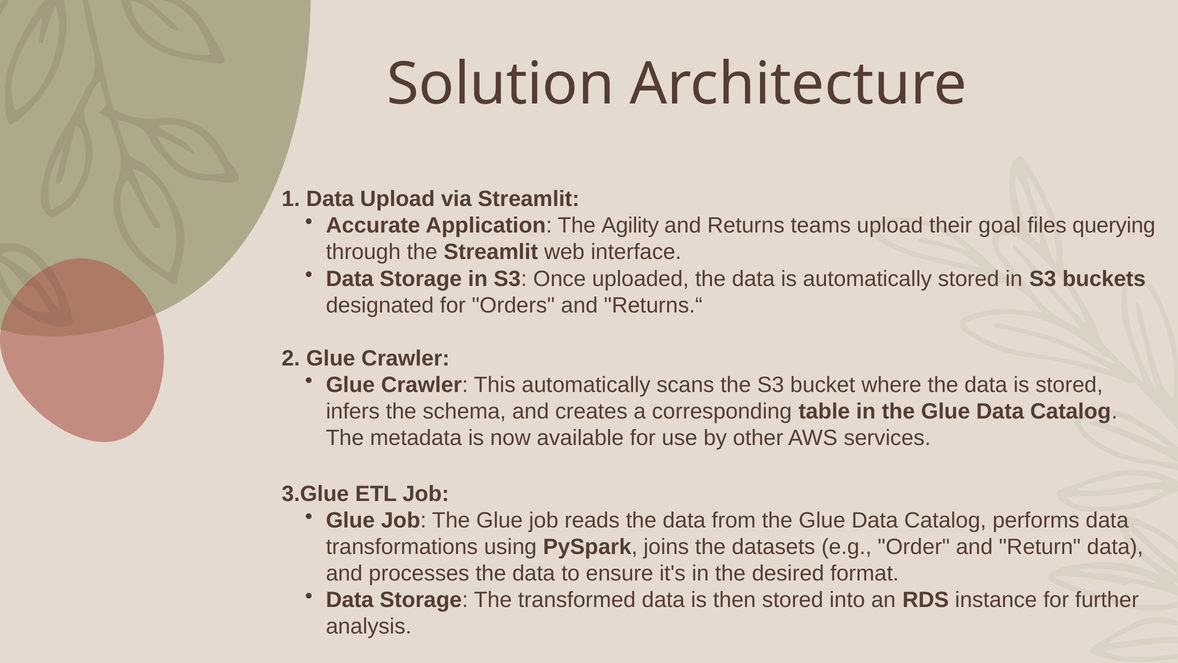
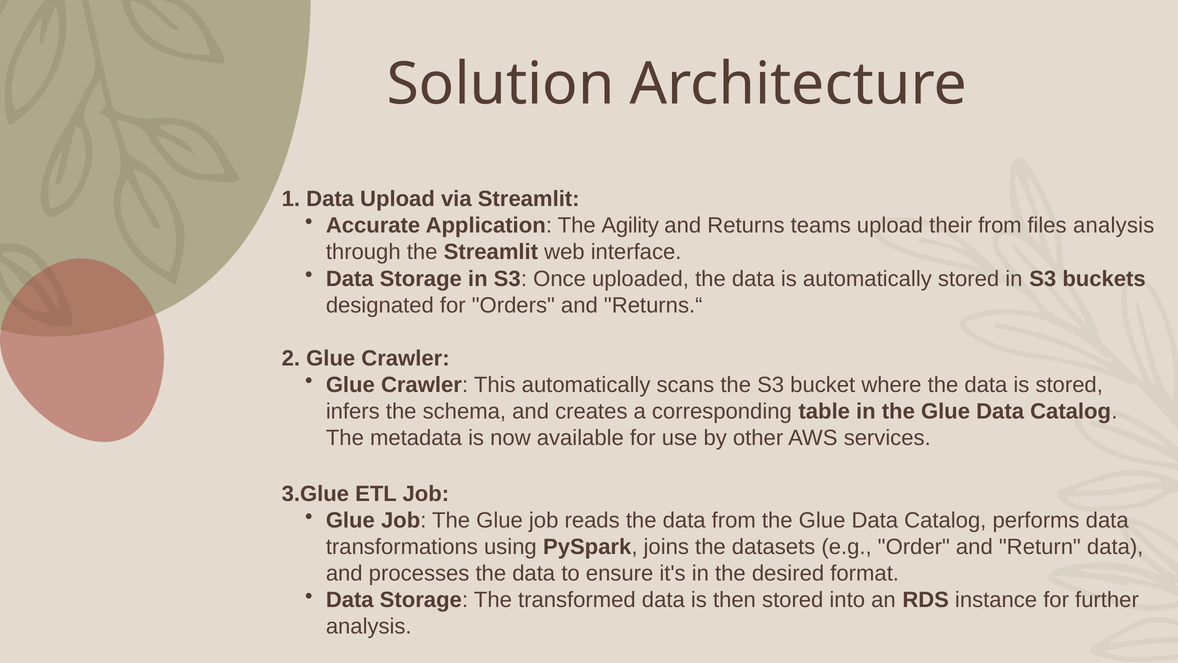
their goal: goal -> from (1000, 226)
files querying: querying -> analysis (1114, 226)
